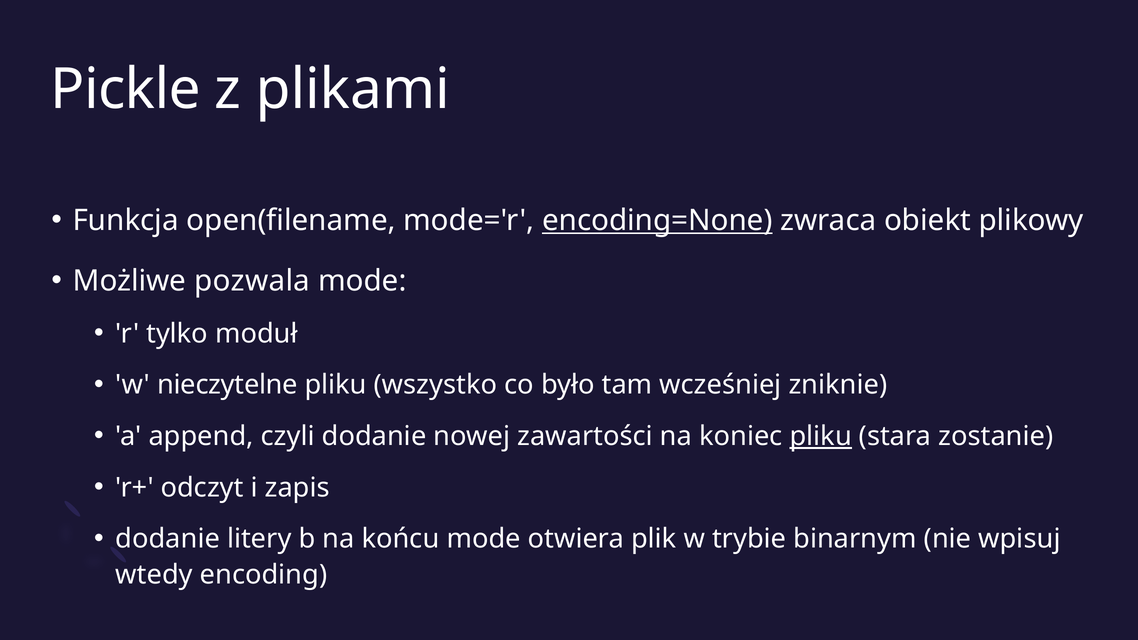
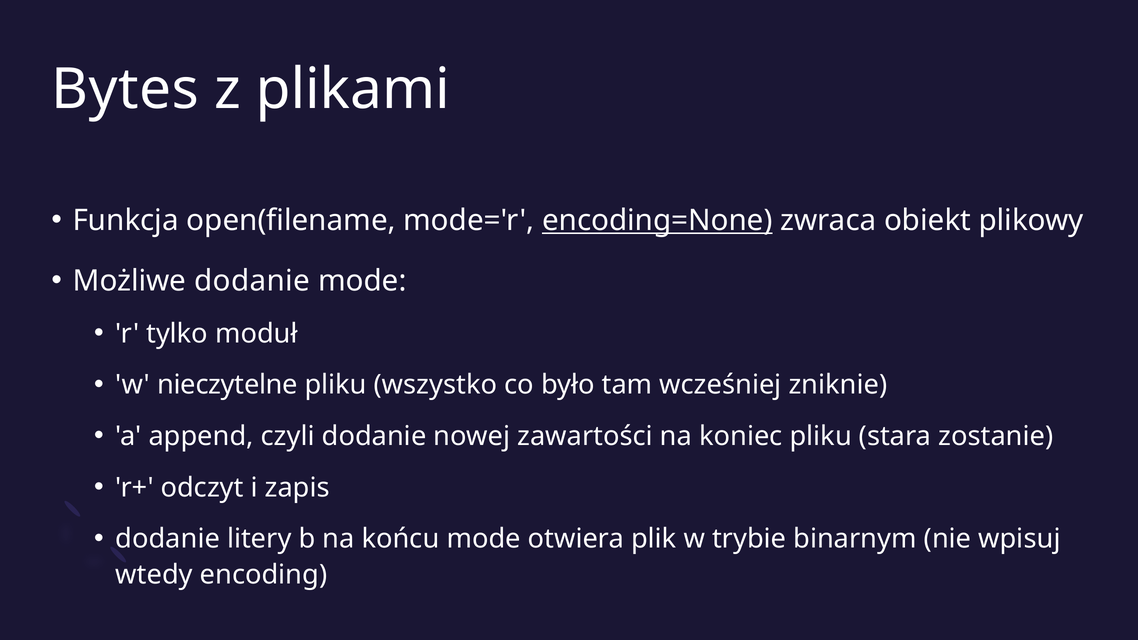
Pickle: Pickle -> Bytes (125, 89)
Możliwe pozwala: pozwala -> dodanie (252, 281)
pliku underline: present -> none (821, 436)
